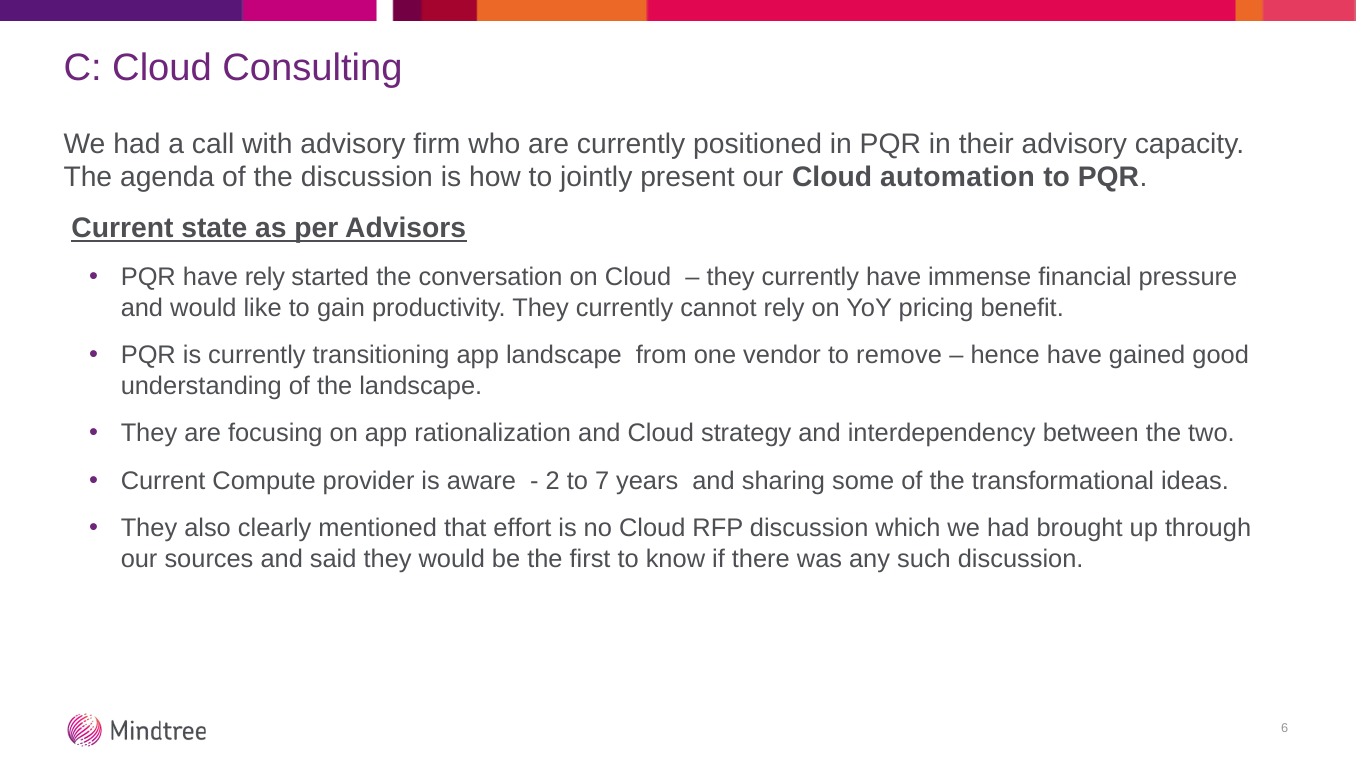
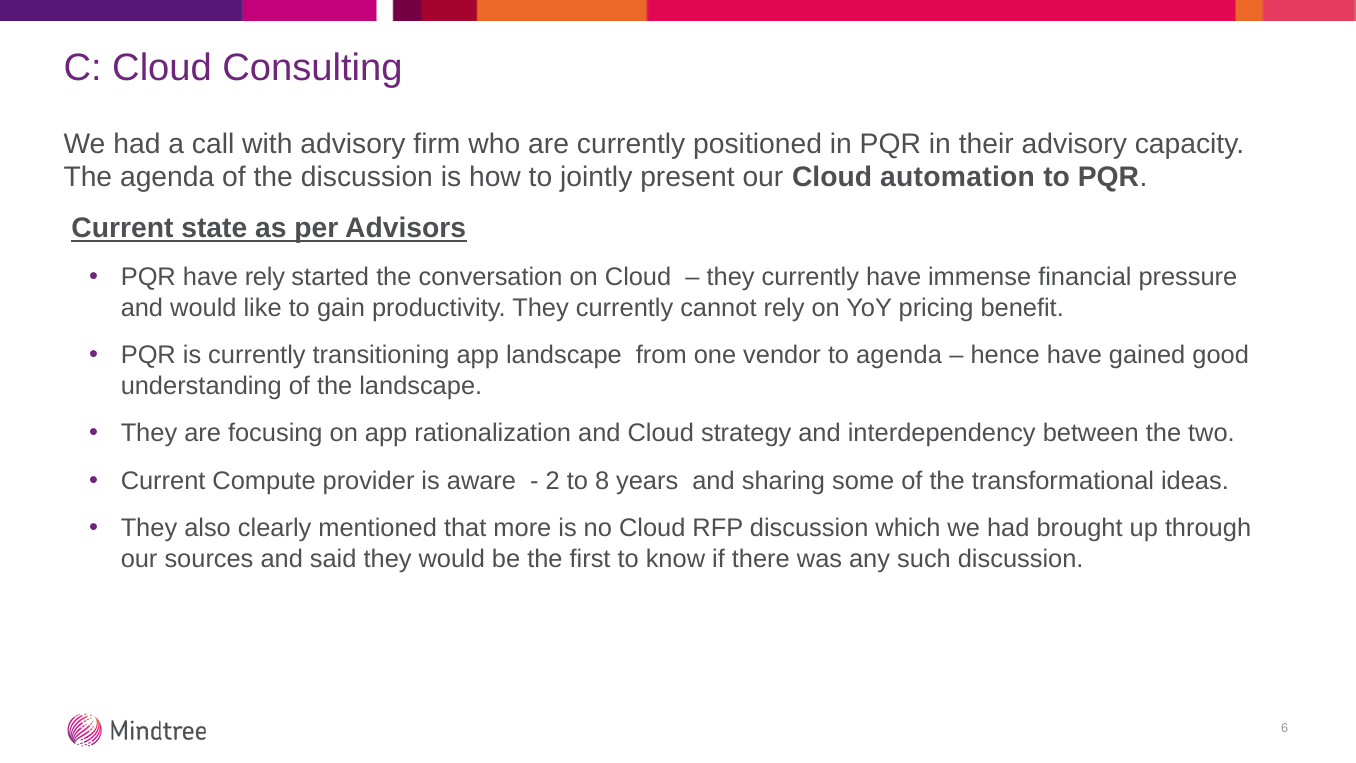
to remove: remove -> agenda (899, 355)
7: 7 -> 8 (602, 481)
effort: effort -> more (522, 528)
